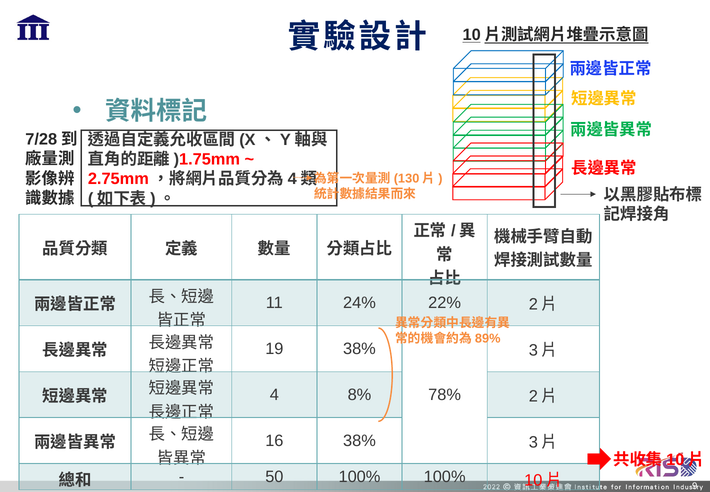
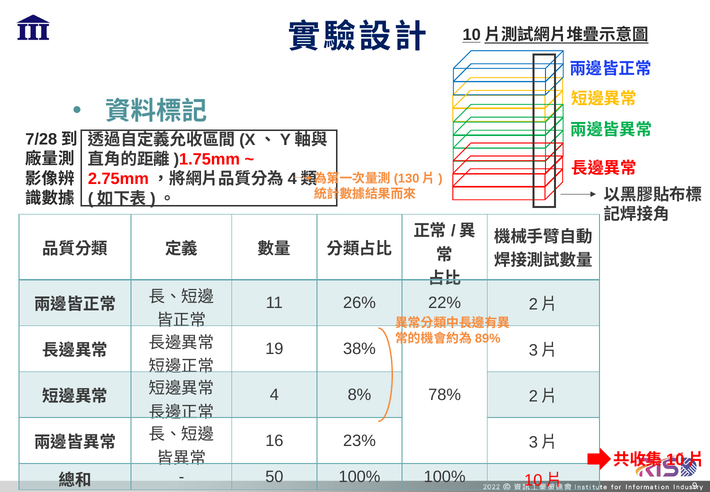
24%: 24% -> 26% (359, 303)
16 38%: 38% -> 23% (359, 440)
